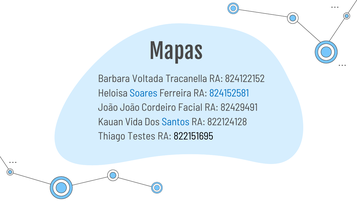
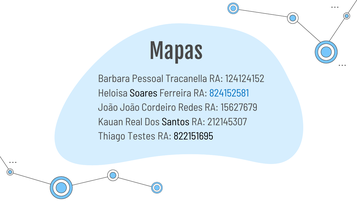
Voltada: Voltada -> Pessoal (148, 79)
824122152: 824122152 -> 124124152 (245, 79)
Soares colour: blue -> black (144, 93)
Facial: Facial -> Redes (190, 107)
82429491: 82429491 -> 15627679 (239, 107)
Vida: Vida -> Real (134, 122)
Santos colour: blue -> black (176, 122)
822124128: 822124128 -> 212145307 (227, 122)
